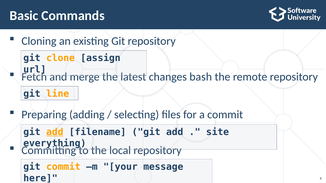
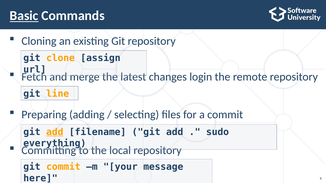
Basic underline: none -> present (24, 16)
bash: bash -> login (201, 77)
site: site -> sudo (218, 132)
